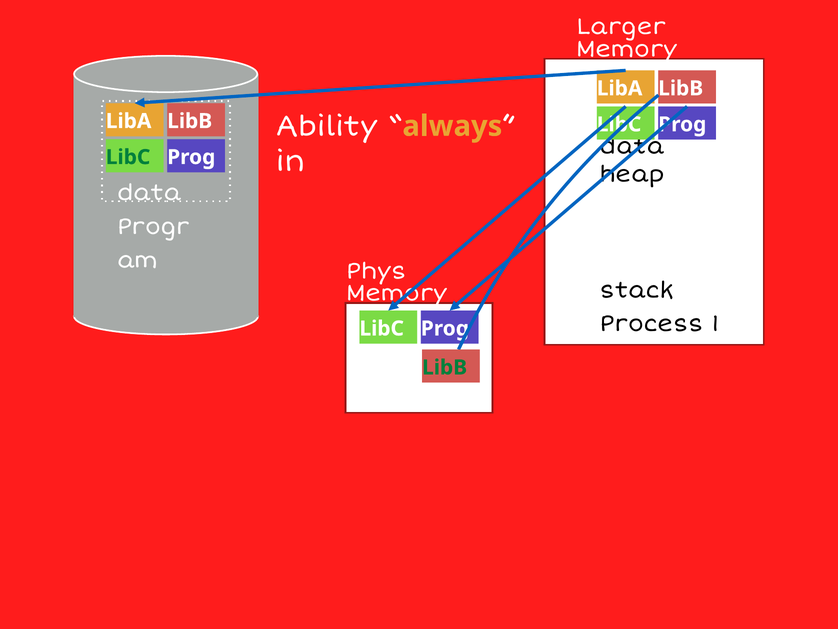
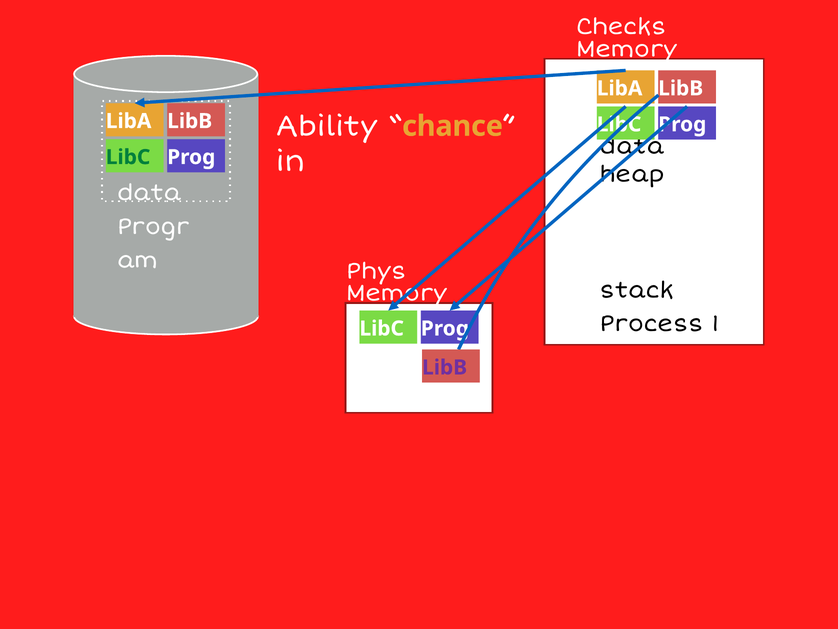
Larger: Larger -> Checks (621, 26)
always: always -> chance (453, 126)
LibB colour: green -> purple (445, 367)
